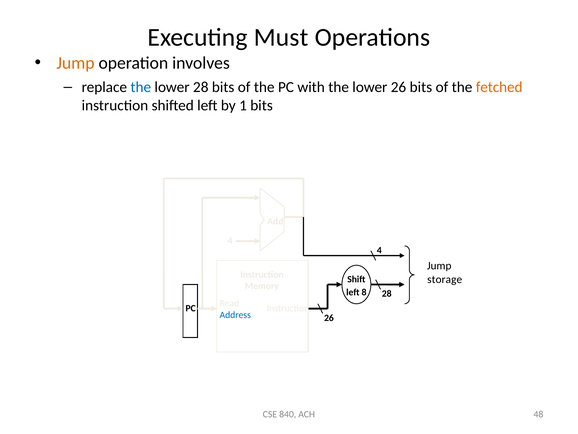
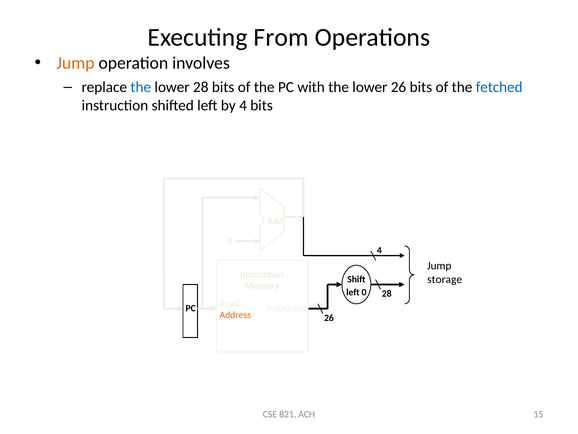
Must: Must -> From (281, 37)
fetched colour: orange -> blue (499, 87)
by 1: 1 -> 4 (243, 105)
8: 8 -> 0 (364, 292)
Address colour: blue -> orange (235, 315)
840: 840 -> 821 (288, 414)
48: 48 -> 15 (538, 414)
